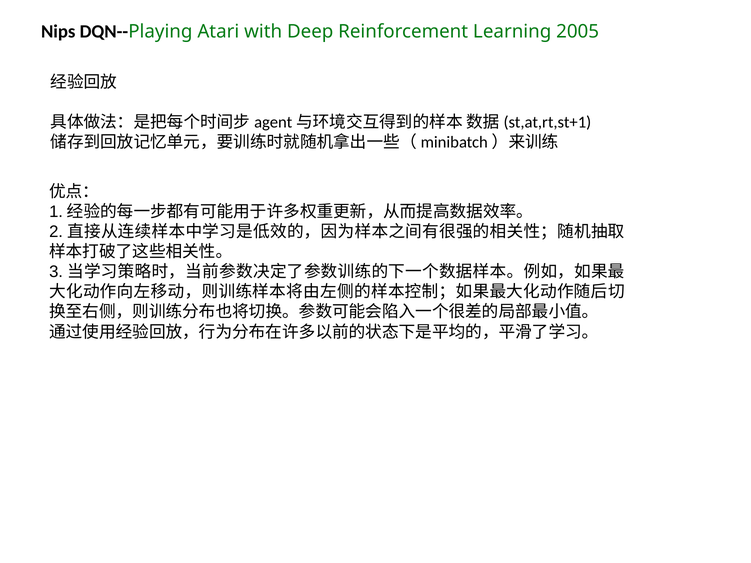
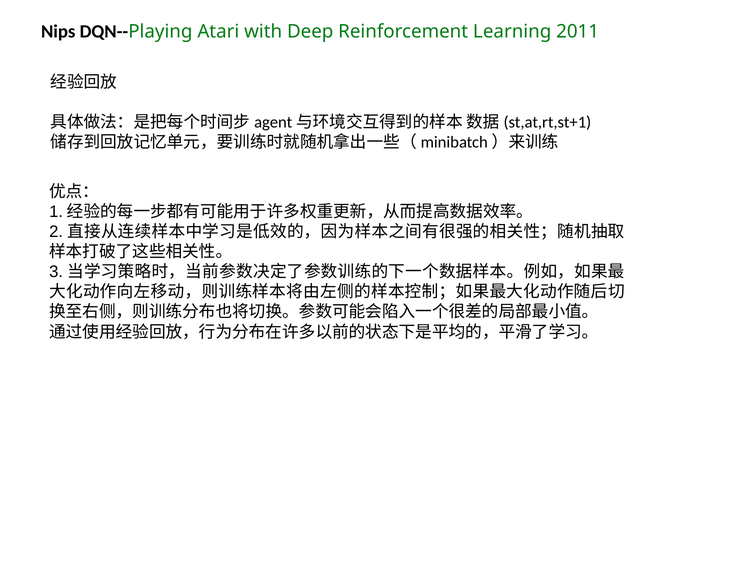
2005: 2005 -> 2011 (578, 32)
